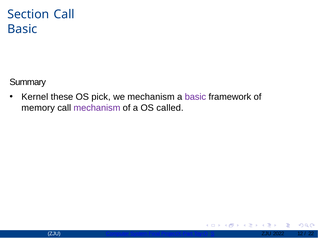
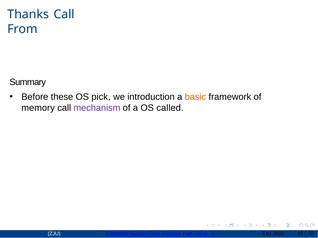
Section: Section -> Thanks (28, 14)
Basic: Basic -> From (22, 29)
Kernel: Kernel -> Before (35, 97)
we mechanism: mechanism -> introduction (151, 97)
basic colour: purple -> orange (195, 97)
